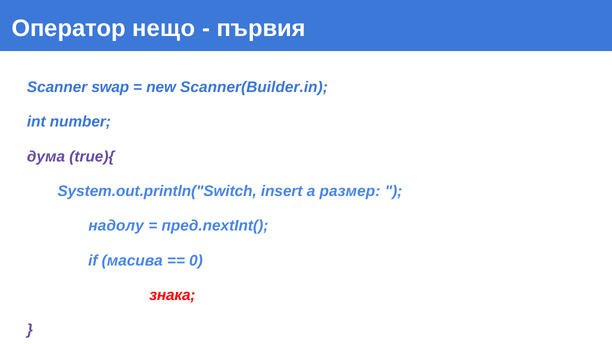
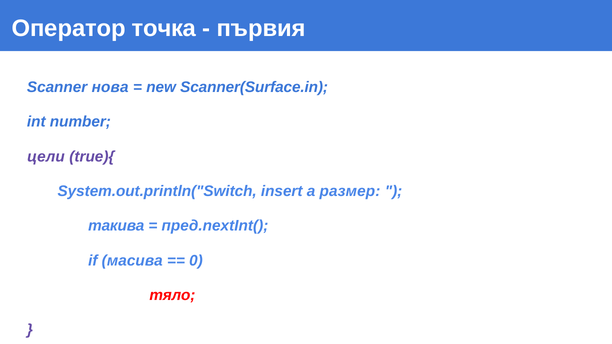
нещо: нещо -> точка (164, 28)
swap: swap -> нова (110, 87)
Scanner(Builder.in: Scanner(Builder.in -> Scanner(Surface.in (254, 87)
дума: дума -> цели (46, 157)
надолу: надолу -> такива (116, 226)
знака: знака -> тяло (172, 295)
